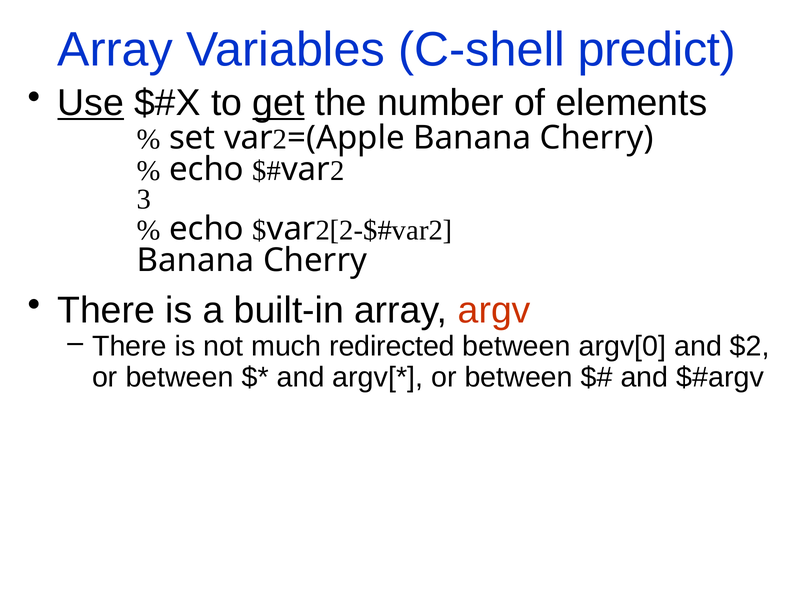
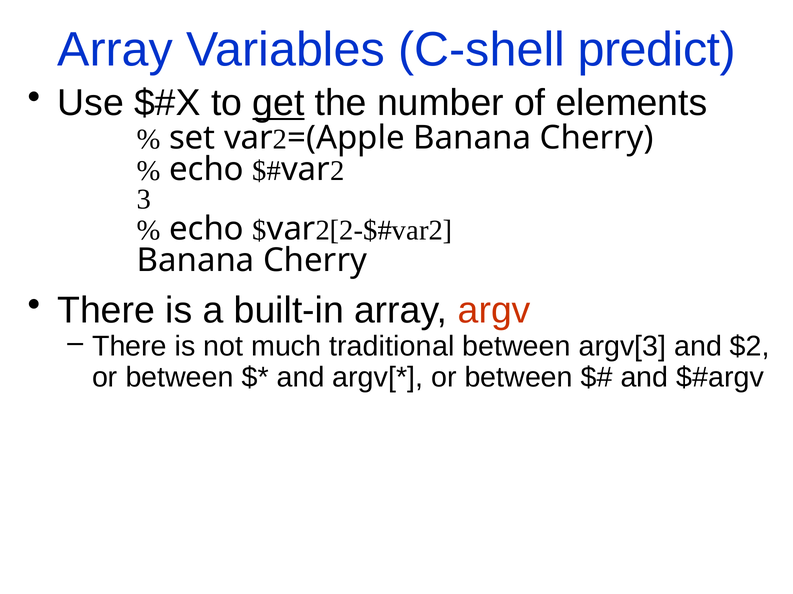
Use underline: present -> none (91, 103)
redirected: redirected -> traditional (392, 347)
argv[0: argv[0 -> argv[3 (622, 347)
